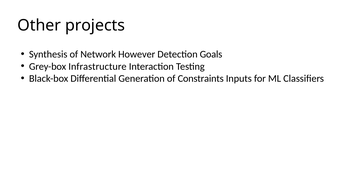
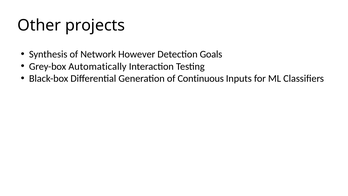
Infrastructure: Infrastructure -> Automatically (97, 66)
Constraints: Constraints -> Continuous (201, 79)
